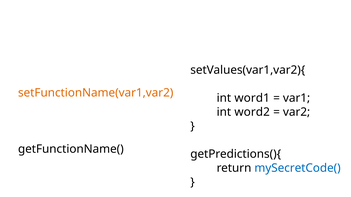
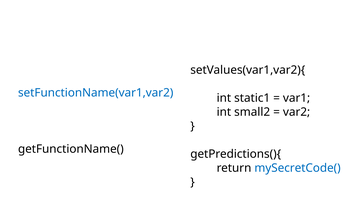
setFunctionName(var1,var2 colour: orange -> blue (96, 93)
word1: word1 -> static1 (252, 98)
word2: word2 -> small2 (252, 112)
